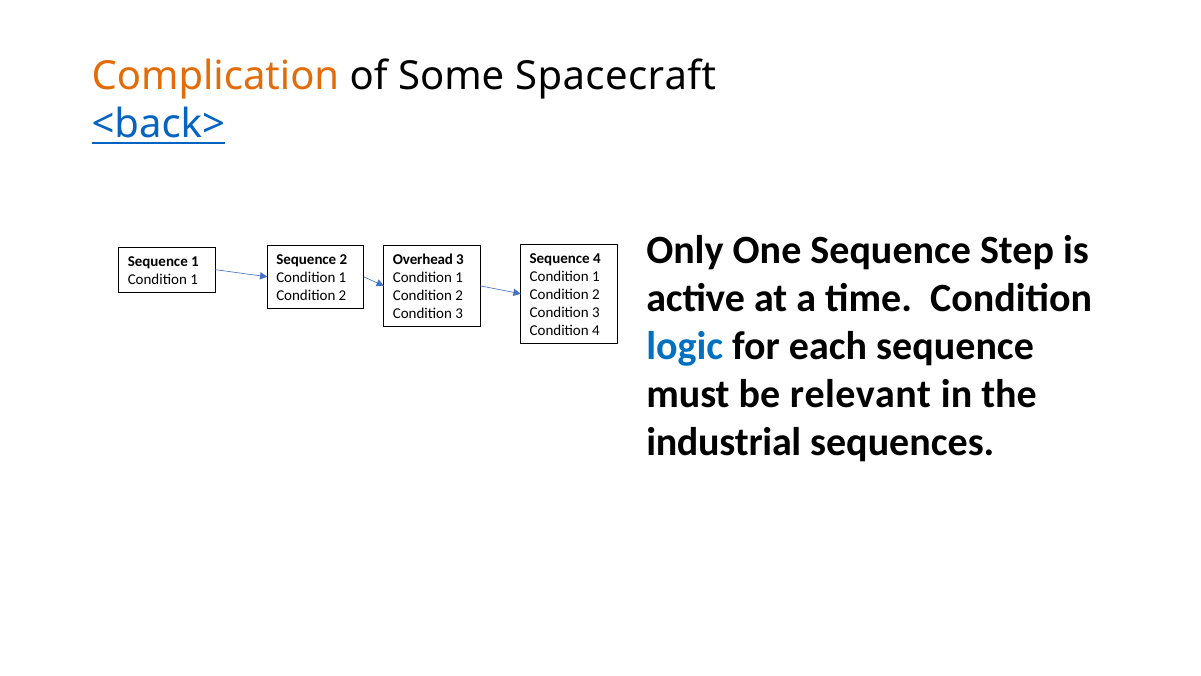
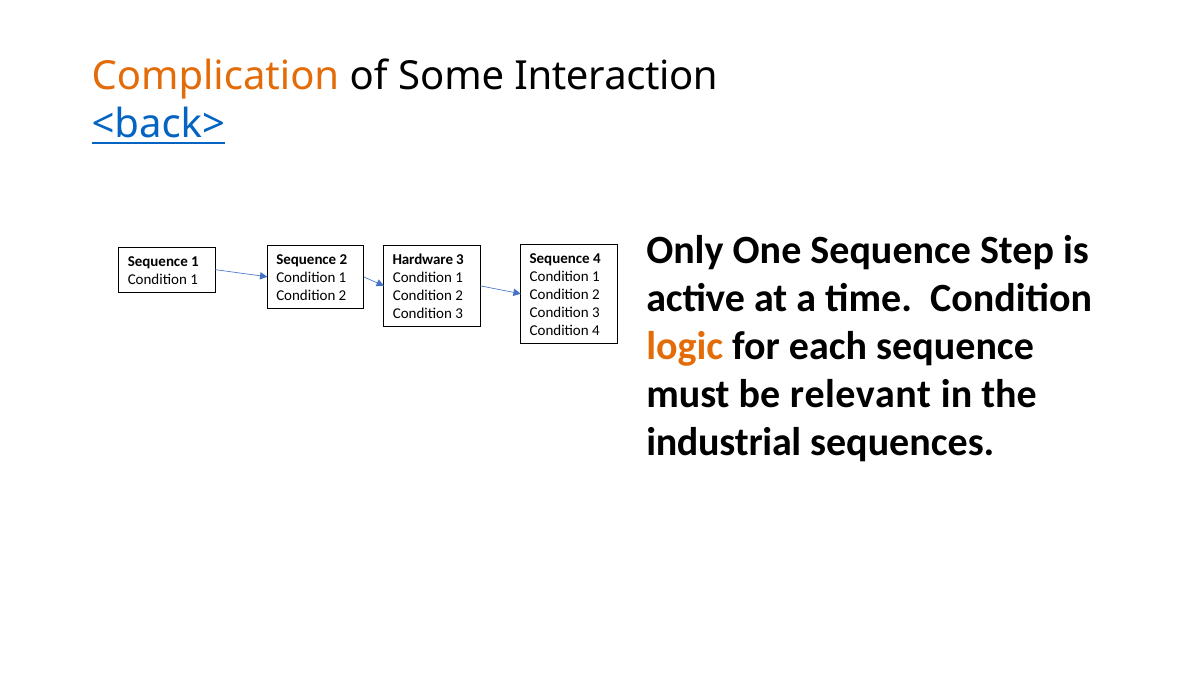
Spacecraft: Spacecraft -> Interaction (616, 76)
Overhead: Overhead -> Hardware (423, 260)
logic colour: blue -> orange (685, 346)
